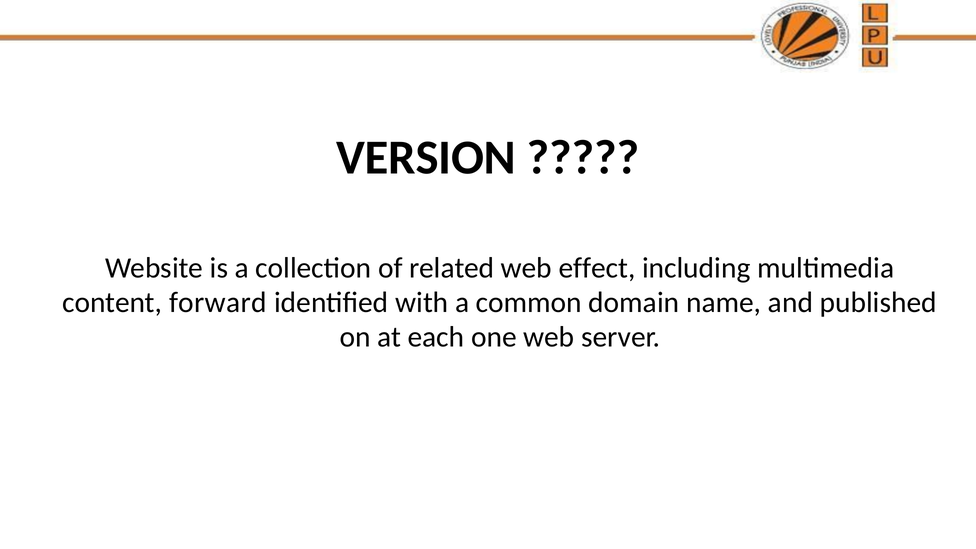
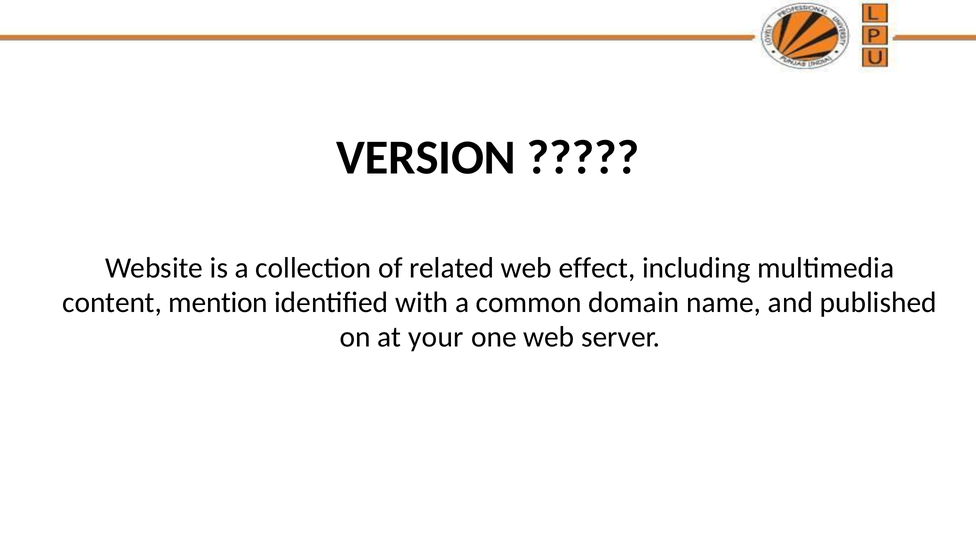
forward: forward -> mention (218, 303)
each: each -> your (436, 337)
